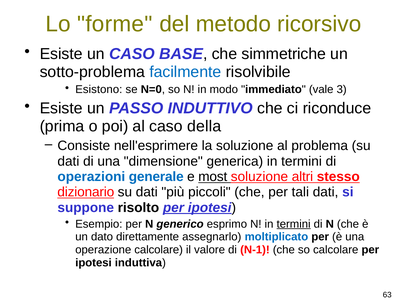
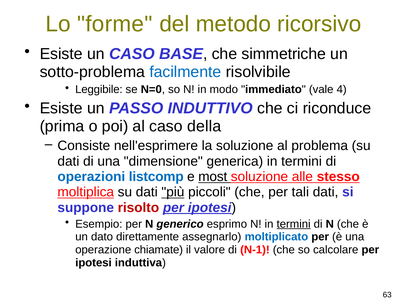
Esistono: Esistono -> Leggibile (99, 90)
3: 3 -> 4 (342, 90)
generale: generale -> listcomp (156, 177)
altri: altri -> alle (302, 177)
dizionario: dizionario -> moltiplica (86, 192)
più underline: none -> present (173, 192)
risolto colour: black -> red (138, 208)
operazione calcolare: calcolare -> chiamate (159, 250)
